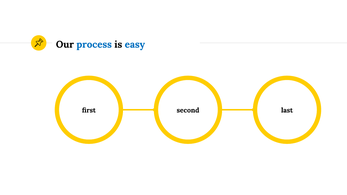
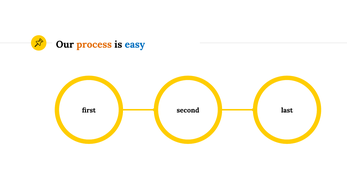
process colour: blue -> orange (94, 44)
